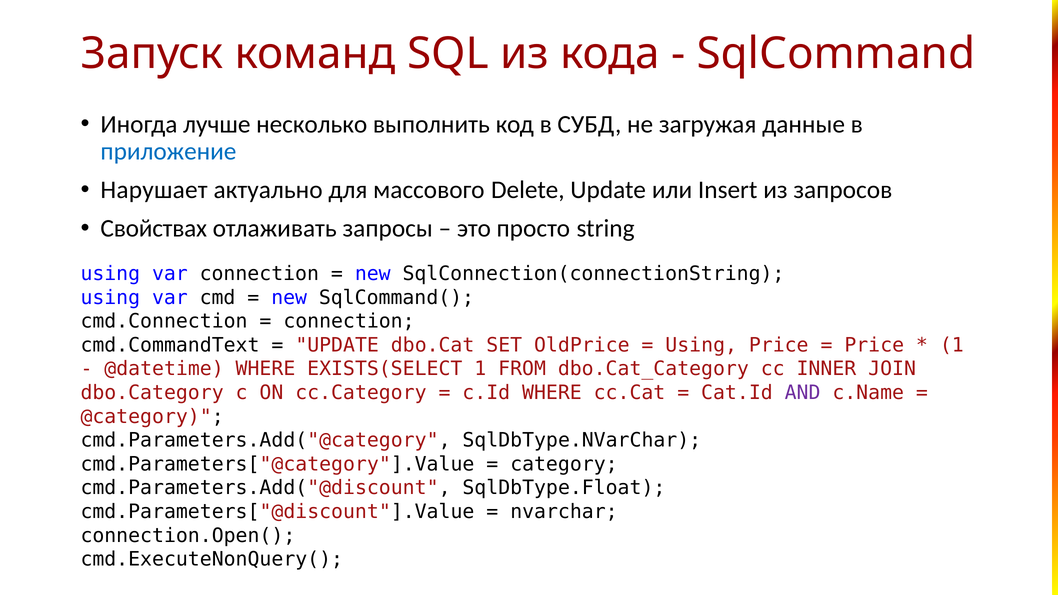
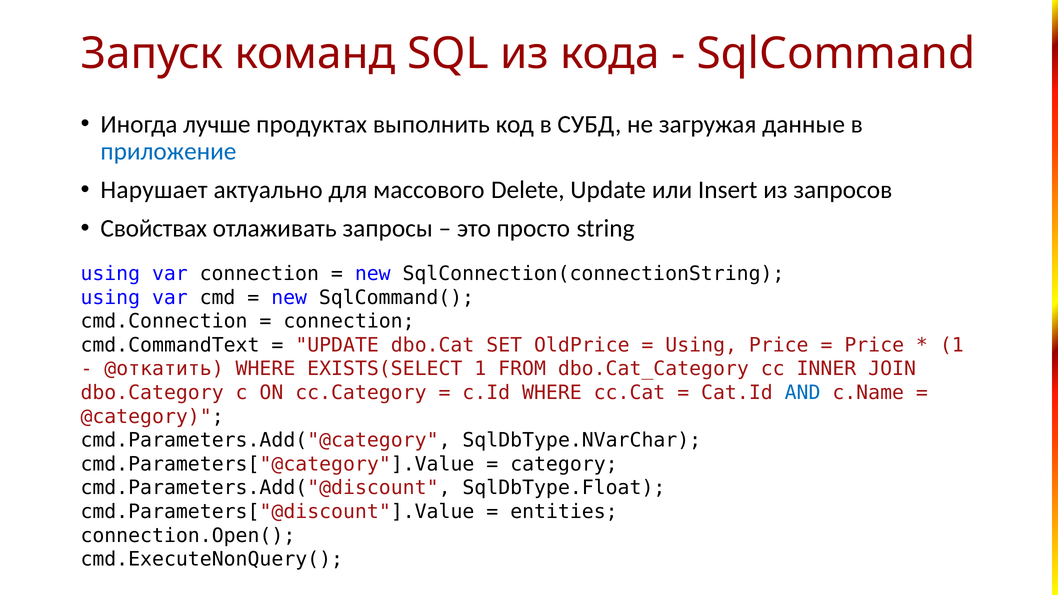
несколько: несколько -> продуктах (312, 124)
@datetime: @datetime -> @откатить (164, 369)
AND colour: purple -> blue (803, 393)
nvarchar: nvarchar -> entities (564, 512)
